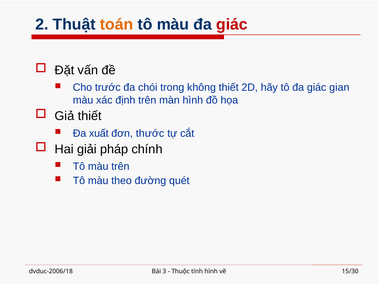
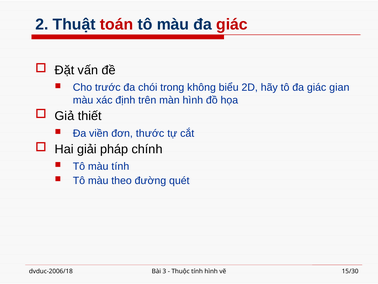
toán colour: orange -> red (117, 24)
không thiết: thiết -> biểu (229, 87)
xuất: xuất -> viền (99, 133)
màu trên: trên -> tính (120, 166)
